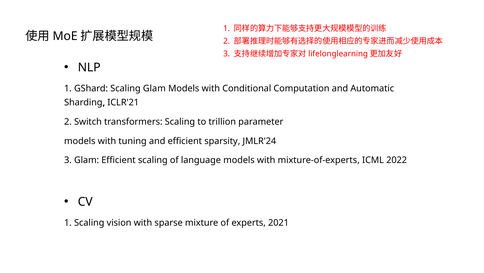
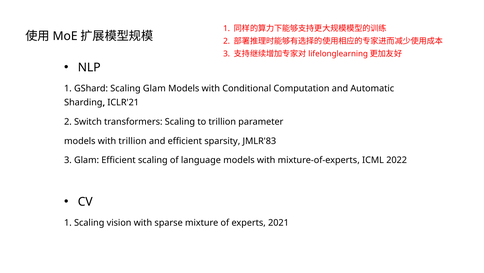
with tuning: tuning -> trillion (133, 141)
JMLR'24: JMLR'24 -> JMLR'83 (259, 141)
